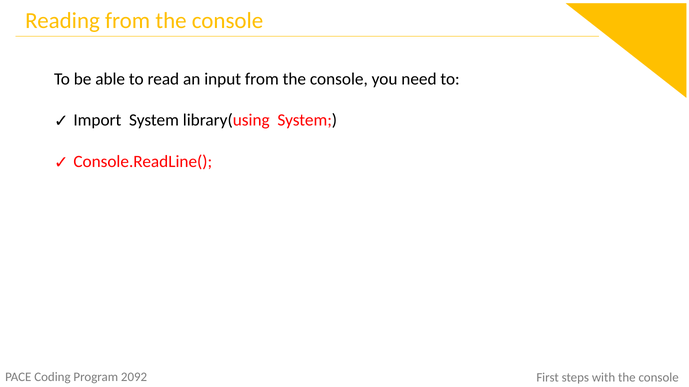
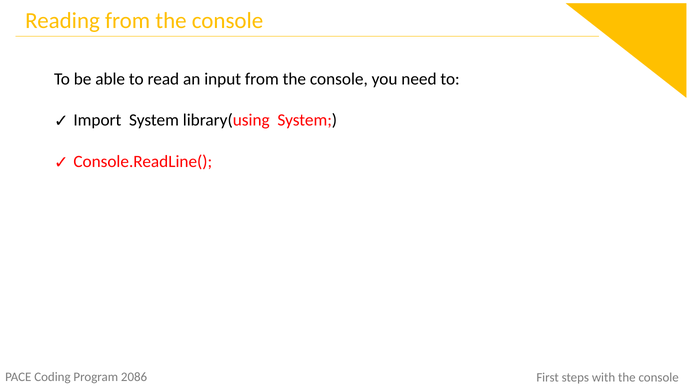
2092: 2092 -> 2086 (134, 378)
